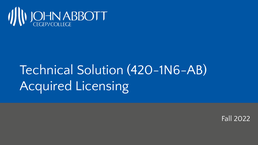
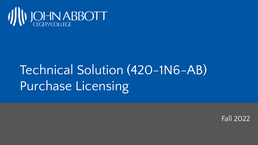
Acquired: Acquired -> Purchase (46, 86)
